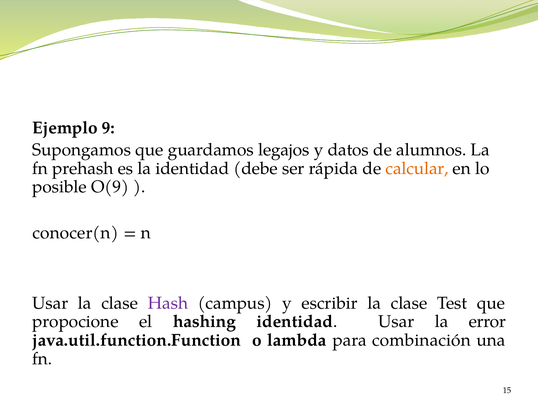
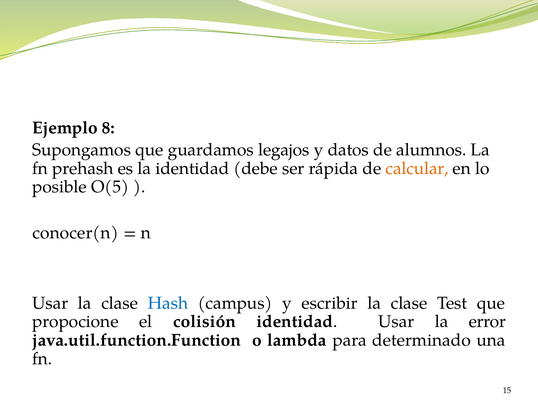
9: 9 -> 8 (108, 128)
O(9: O(9 -> O(5 (110, 187)
Hash colour: purple -> blue (168, 303)
hashing: hashing -> colisión (204, 322)
combinación: combinación -> determinado (422, 341)
